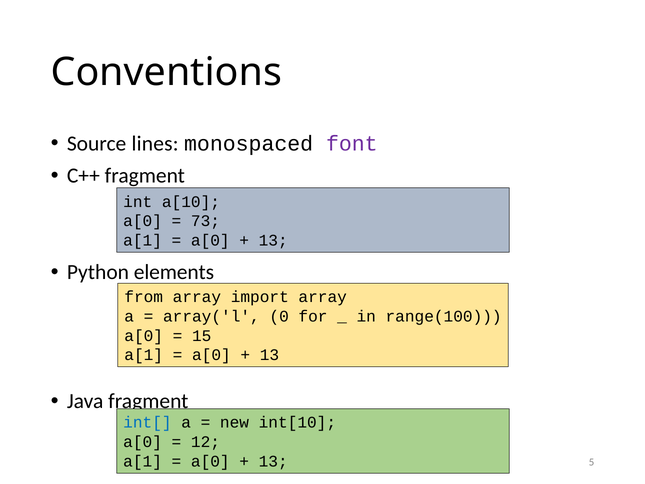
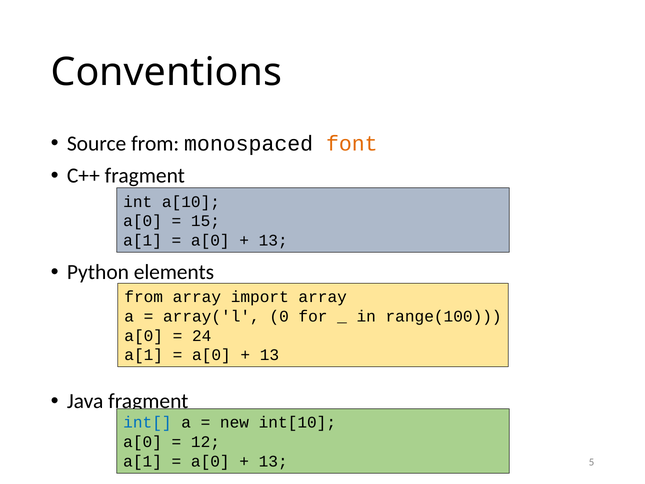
Source lines: lines -> from (155, 143)
font colour: purple -> orange (352, 143)
73: 73 -> 15 (205, 221)
15: 15 -> 24 (202, 336)
